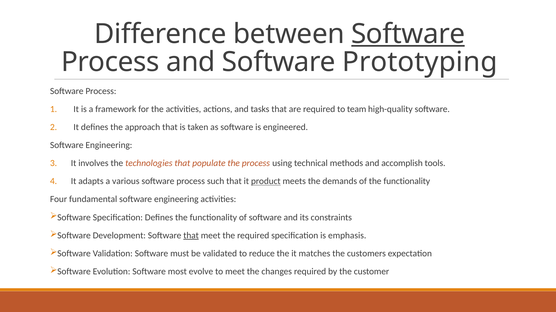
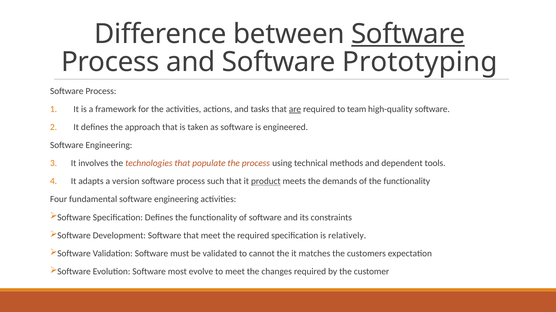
are underline: none -> present (295, 109)
accomplish: accomplish -> dependent (402, 164)
various: various -> version (126, 182)
that underline: present -> none (191, 236)
emphasis: emphasis -> relatively (347, 236)
reduce: reduce -> cannot (262, 254)
